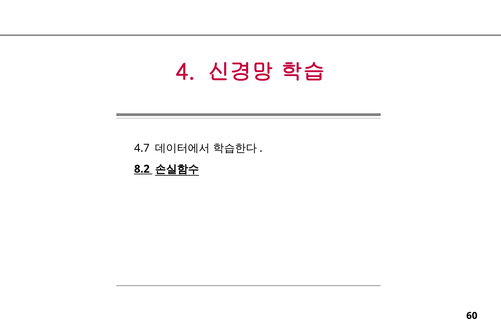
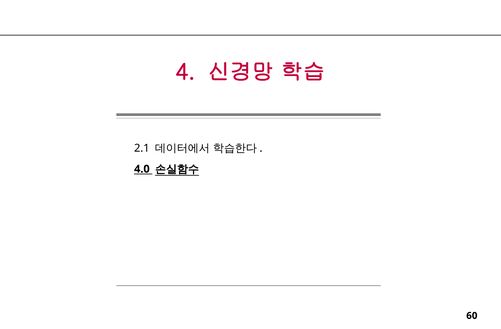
4.7: 4.7 -> 2.1 (142, 148)
8.2: 8.2 -> 4.0 (142, 169)
